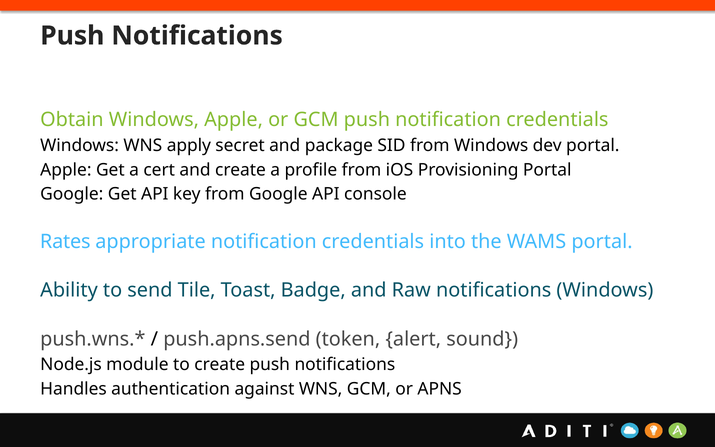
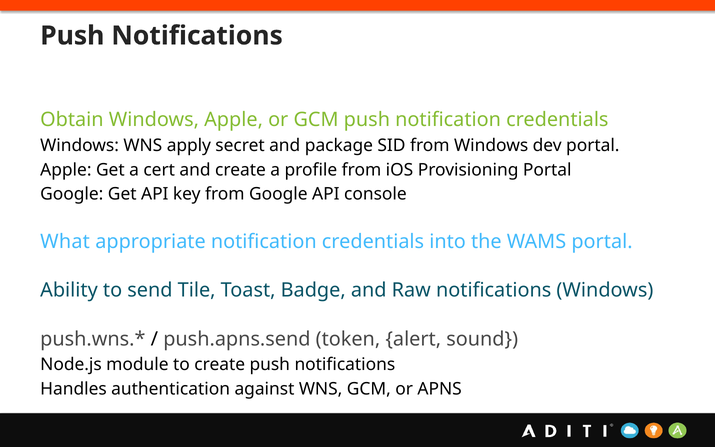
Rates: Rates -> What (65, 242)
